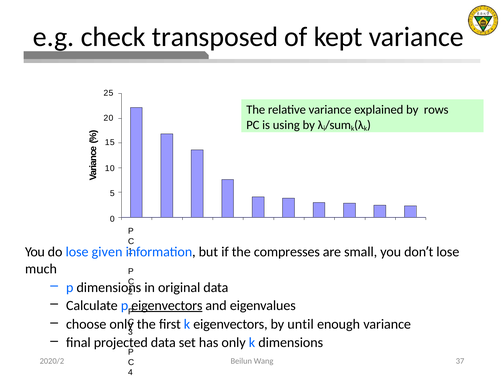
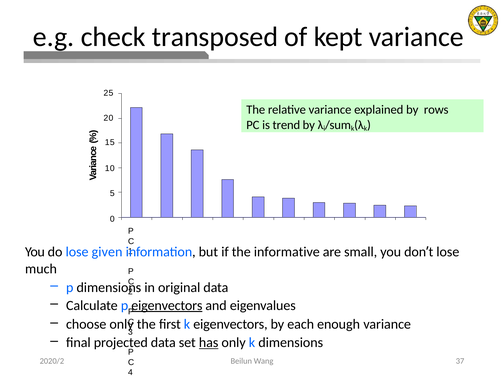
using: using -> trend (286, 125)
compresses: compresses -> informative (287, 252)
until: until -> each (301, 324)
has underline: none -> present (209, 343)
